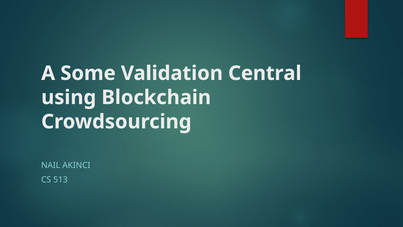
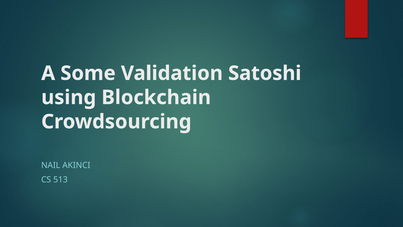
Central: Central -> Satoshi (265, 73)
